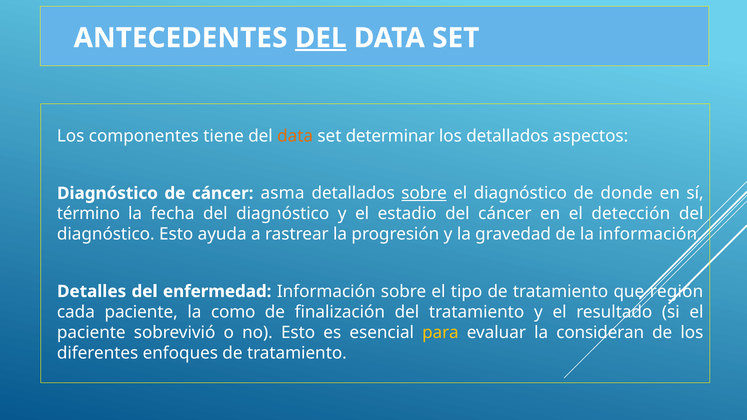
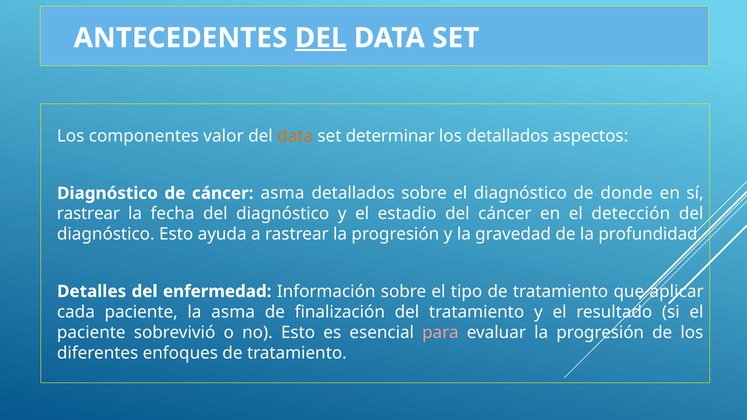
tiene: tiene -> valor (224, 136)
sobre underline: present -> none (424, 193)
término: término -> rastrear (88, 214)
la información: información -> profundidad (650, 234)
región: región -> aplicar (677, 292)
la como: como -> asma (233, 312)
para colour: yellow -> pink (440, 333)
evaluar la consideran: consideran -> progresión (600, 333)
